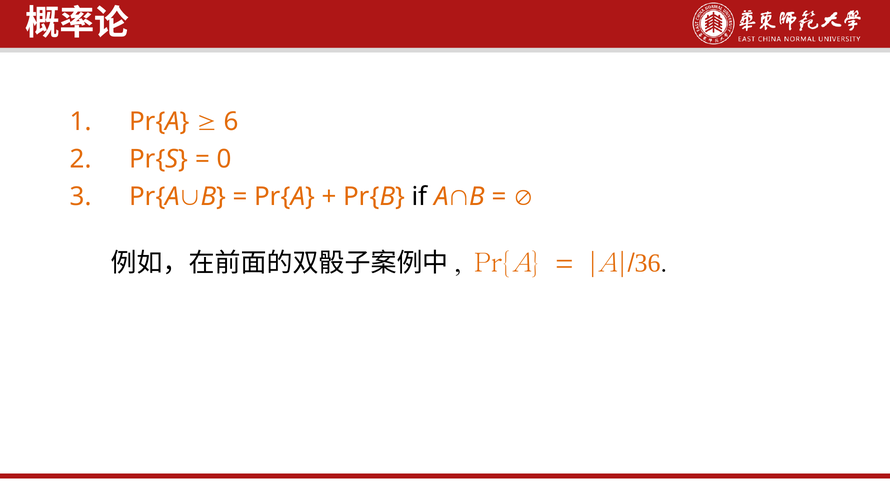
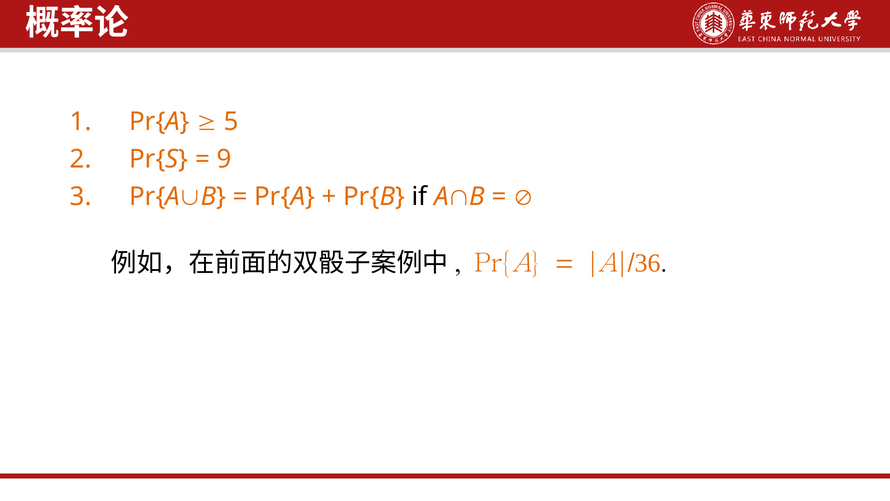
6: 6 -> 5 (231, 122)
0: 0 -> 9 (224, 159)
